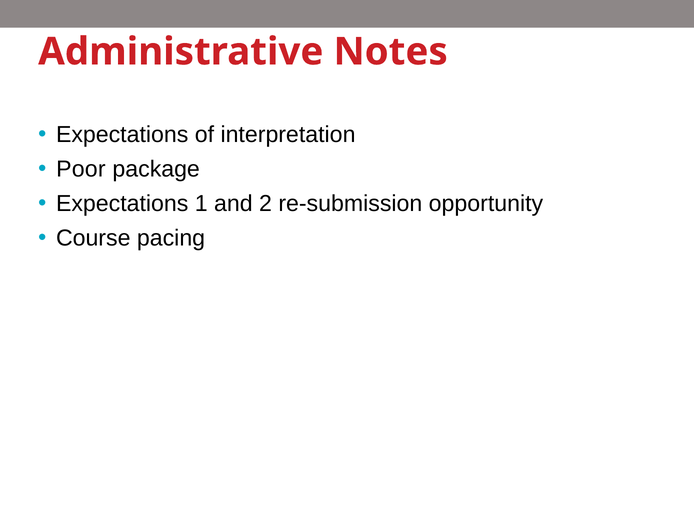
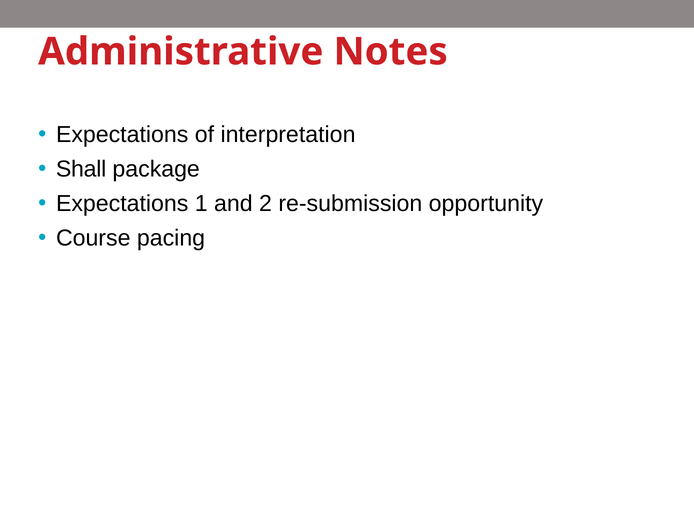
Poor: Poor -> Shall (81, 169)
